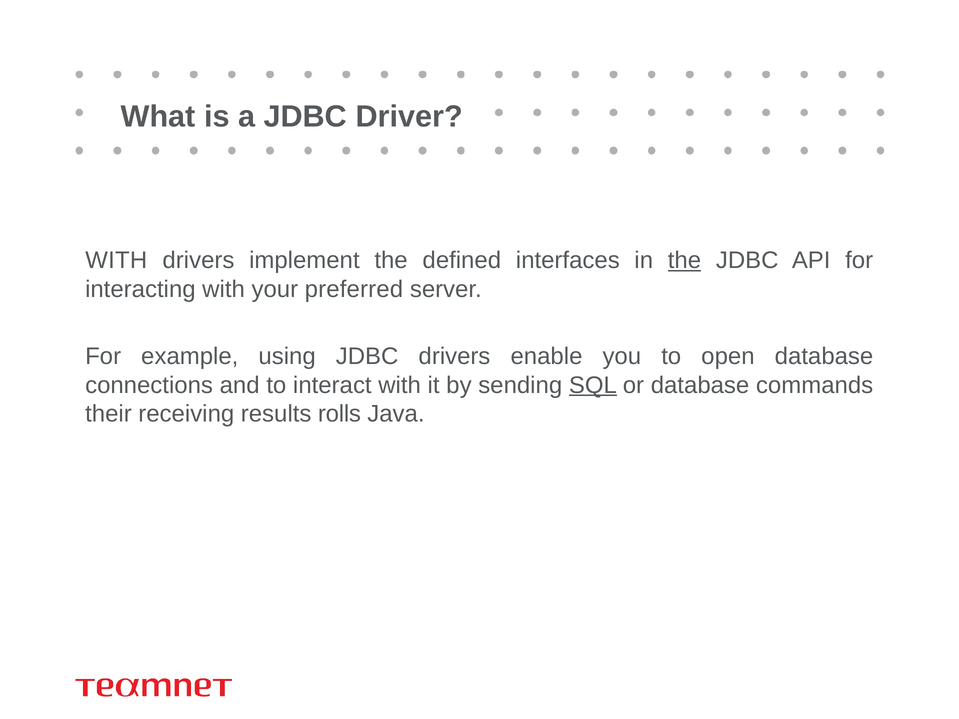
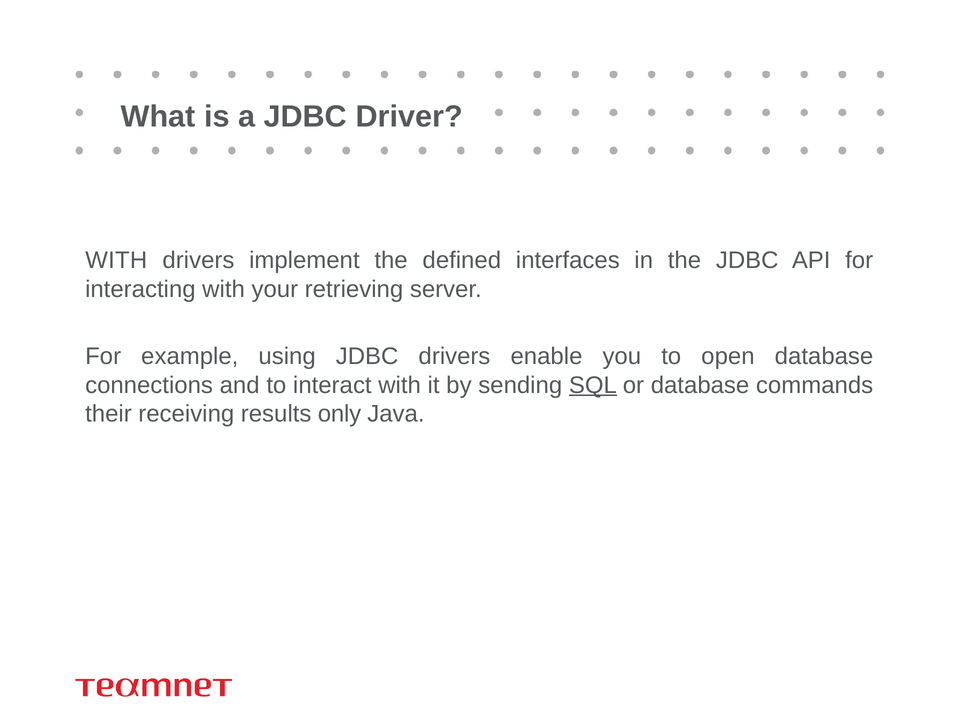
the underline: present -> none (685, 261)
preferred: preferred -> retrieving (354, 289)
rolls: rolls -> only (339, 414)
